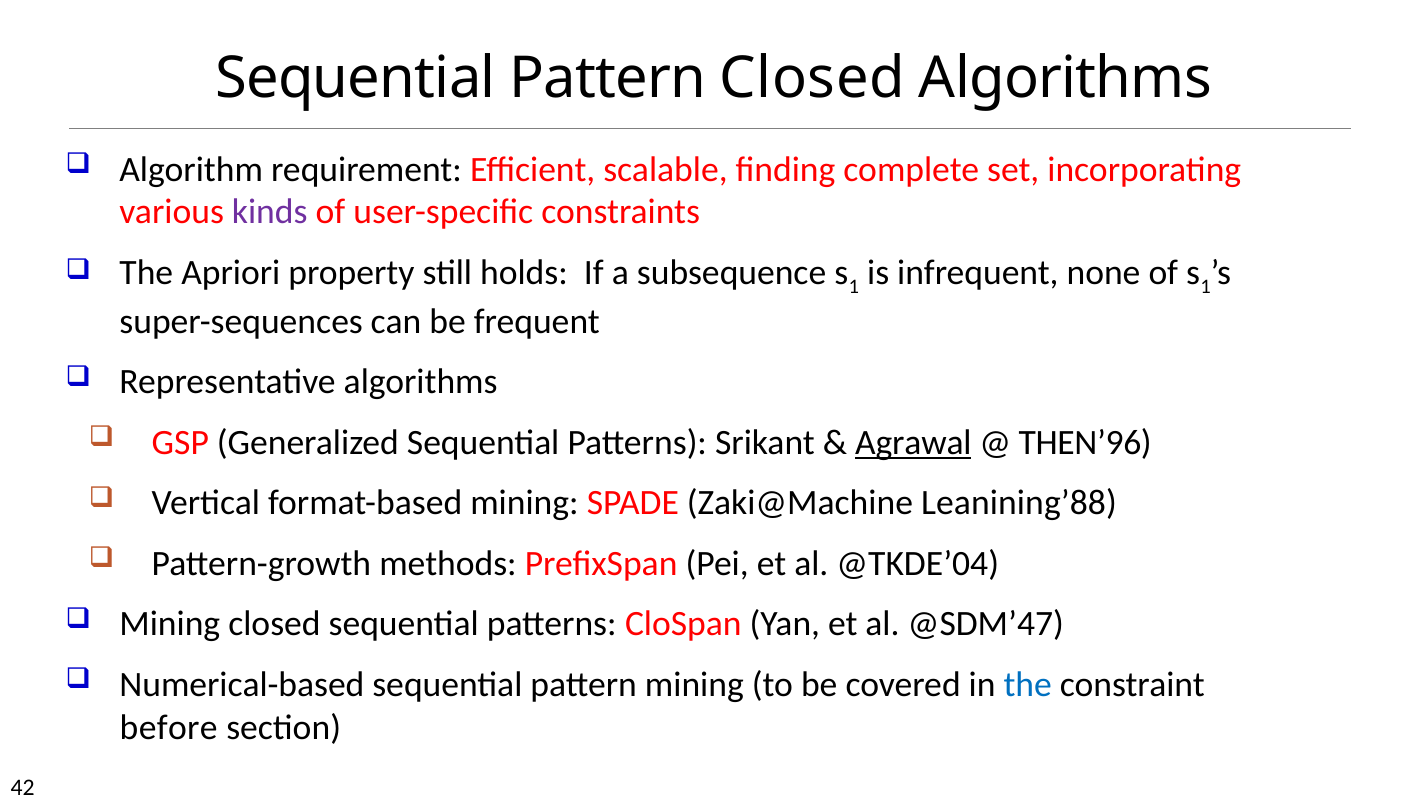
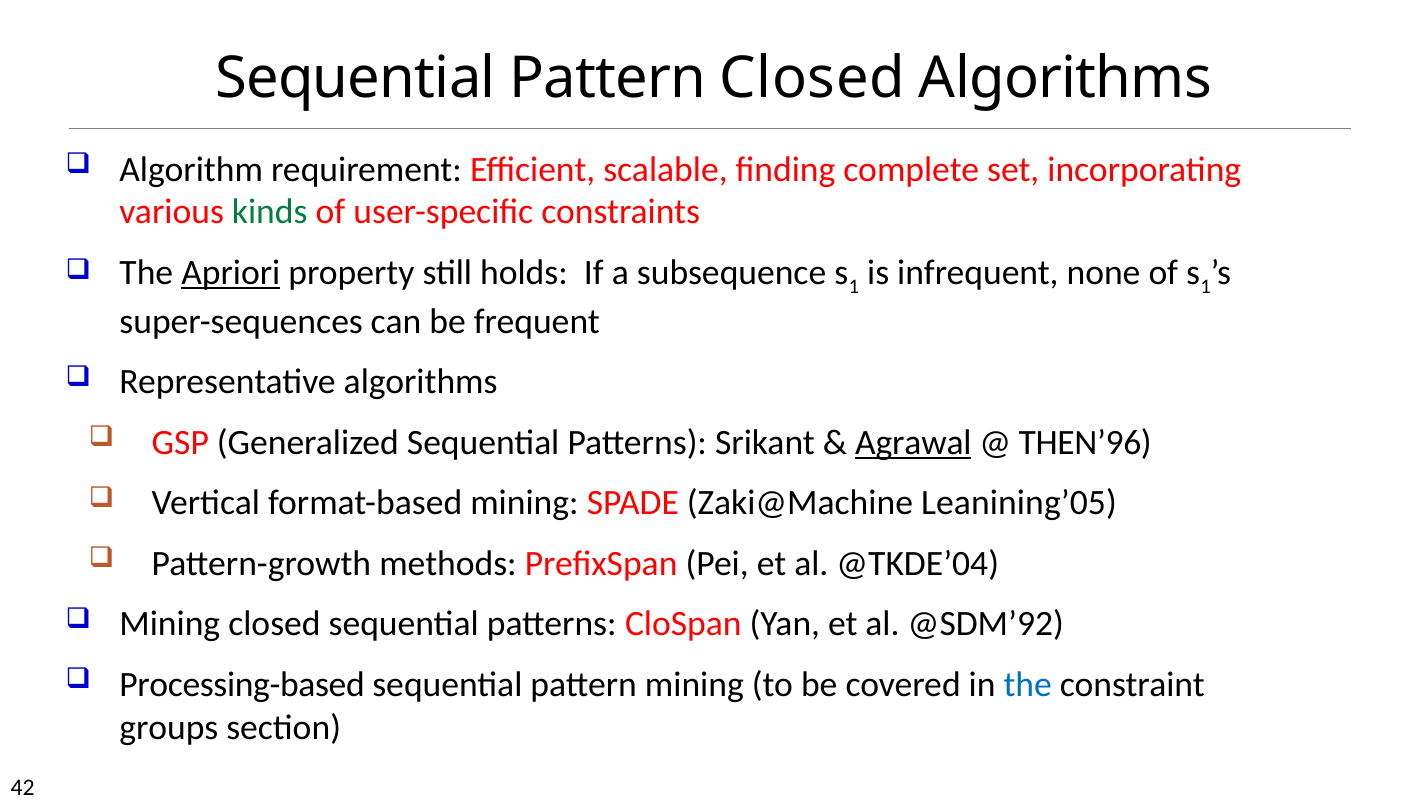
kinds colour: purple -> green (270, 212)
Apriori underline: none -> present (231, 273)
Leanining’88: Leanining’88 -> Leanining’05 (1019, 503)
@SDM’47: @SDM’47 -> @SDM’92 (986, 624)
Numerical-based: Numerical-based -> Processing-based (242, 685)
before: before -> groups (169, 727)
